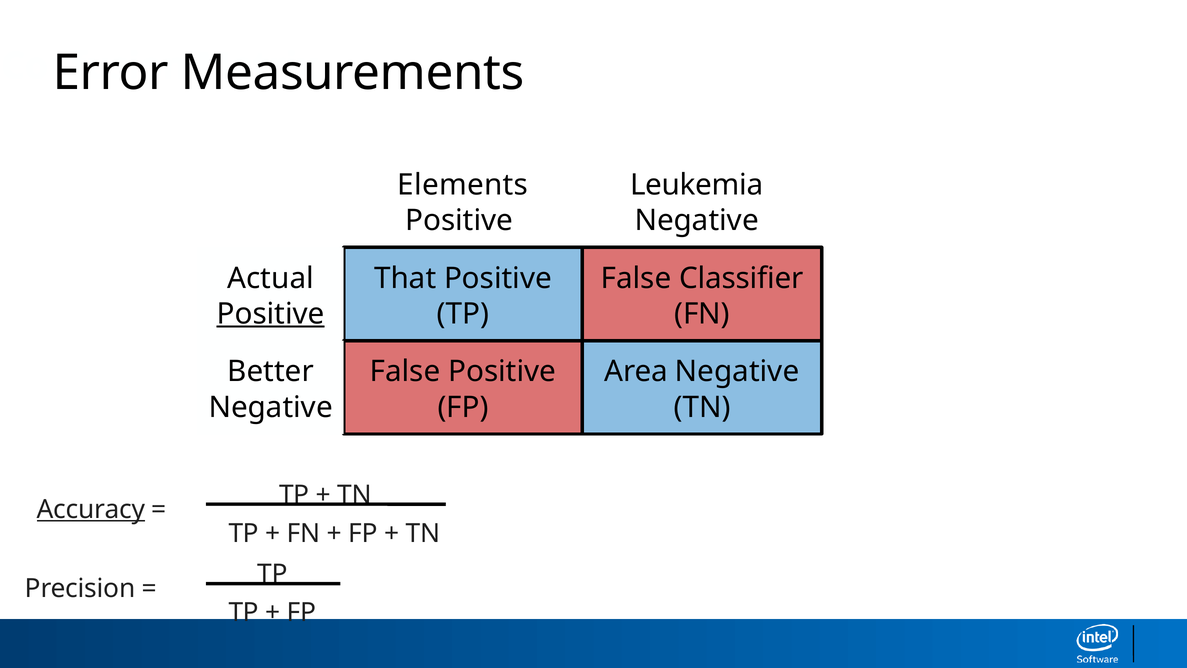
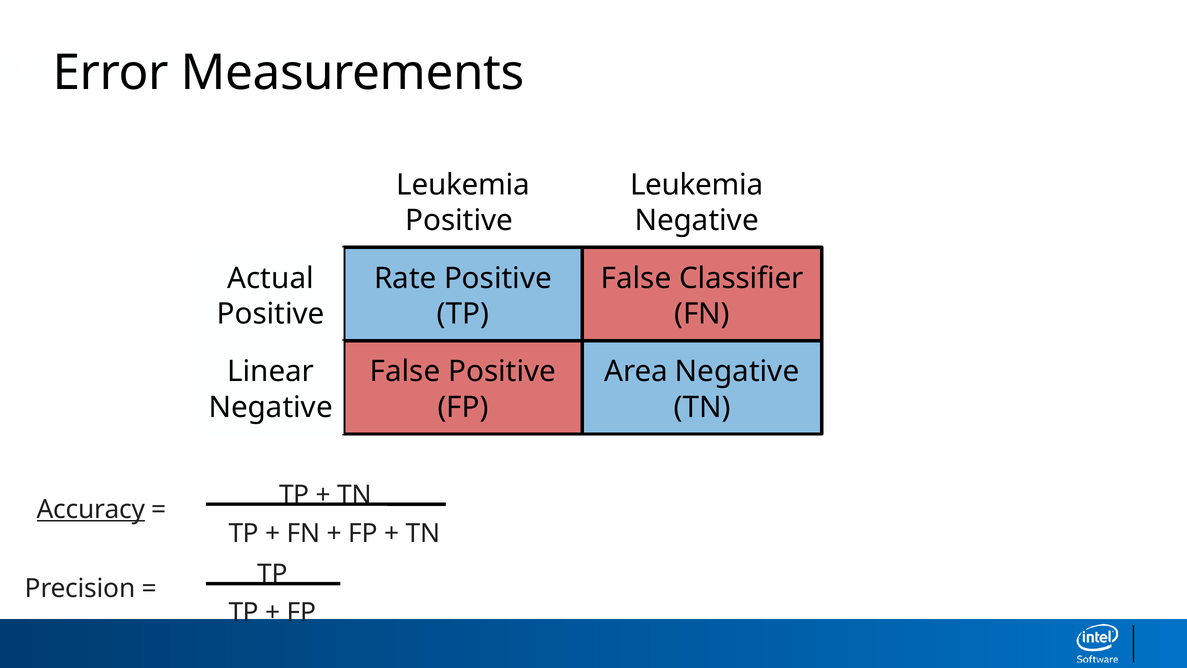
Elements: Elements -> Leukemia (463, 185)
That: That -> Rate (405, 278)
Positive underline: present -> none (271, 314)
Better: Better -> Linear (271, 371)
